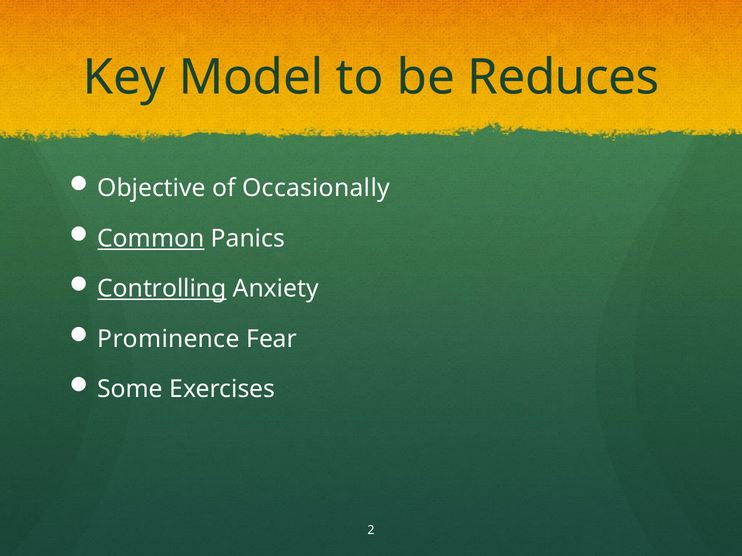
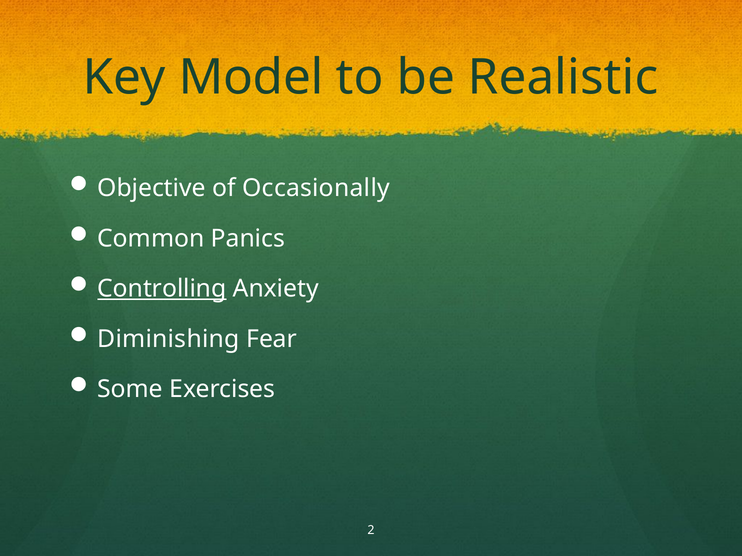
Reduces: Reduces -> Realistic (563, 78)
Common underline: present -> none (151, 239)
Prominence: Prominence -> Diminishing (168, 339)
